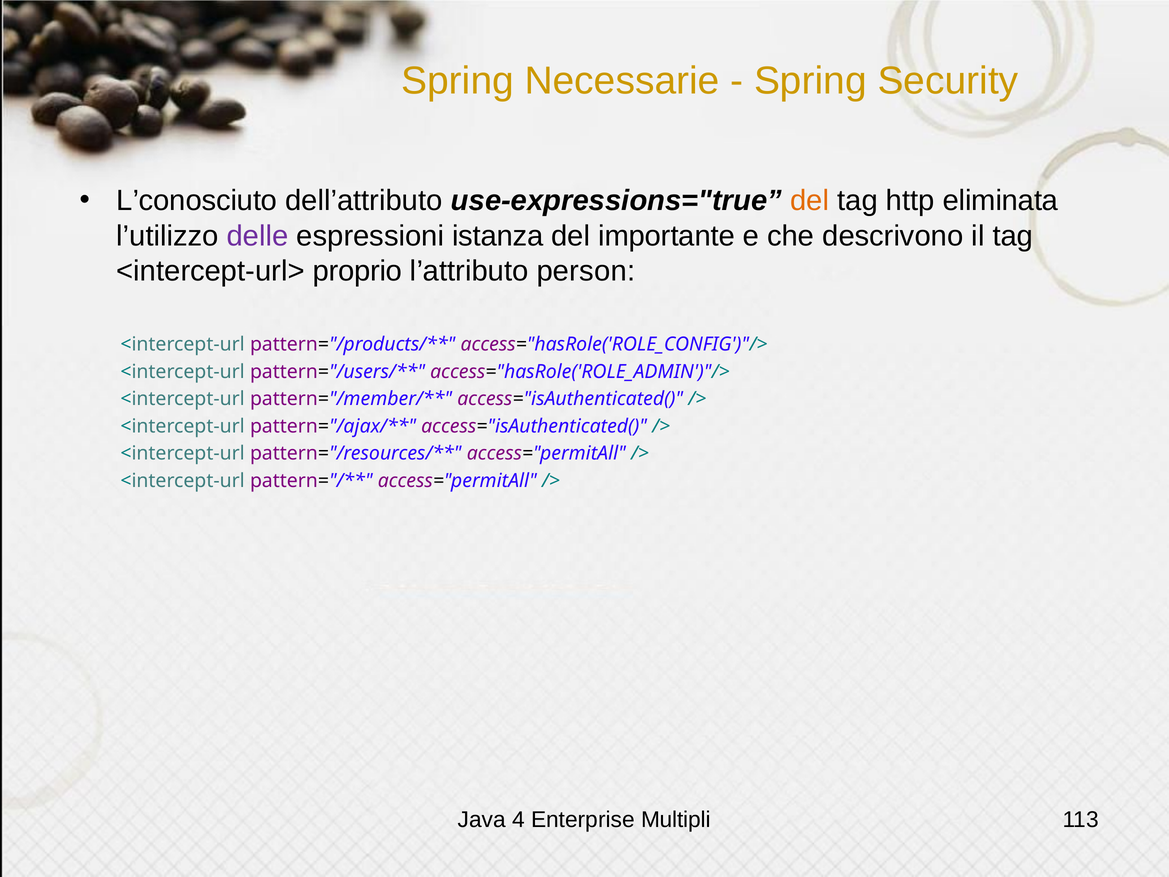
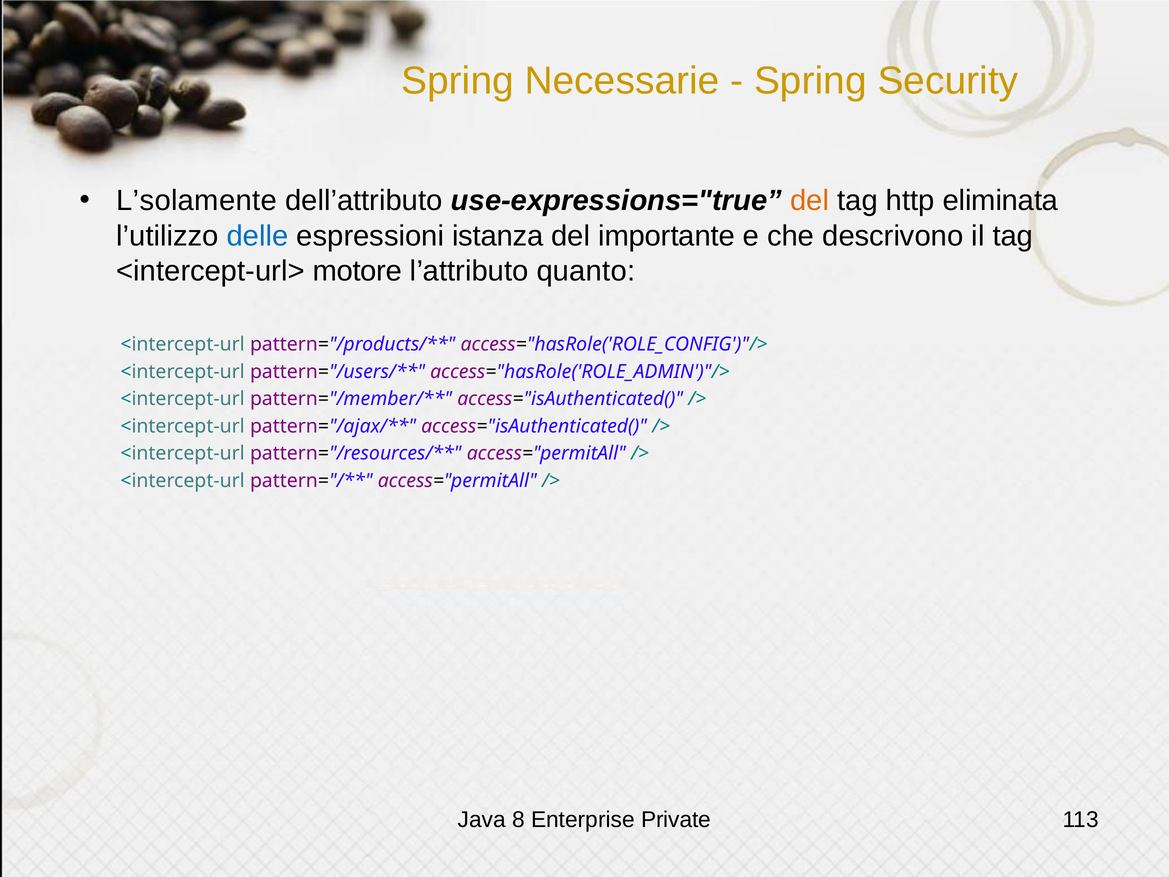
L’conosciuto: L’conosciuto -> L’solamente (197, 201)
delle colour: purple -> blue (257, 236)
proprio: proprio -> motore (357, 271)
person: person -> quanto (586, 271)
4: 4 -> 8 (518, 819)
Multipli: Multipli -> Private (676, 819)
